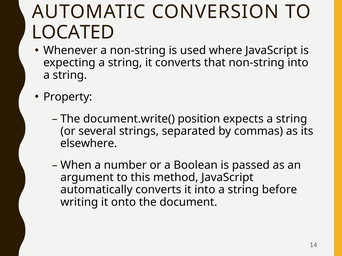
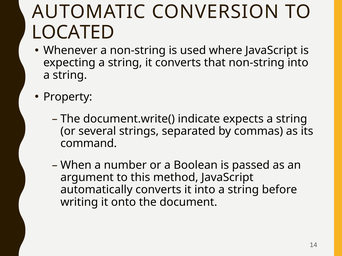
position: position -> indicate (199, 119)
elsewhere: elsewhere -> command (89, 144)
